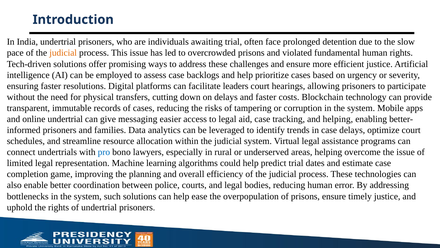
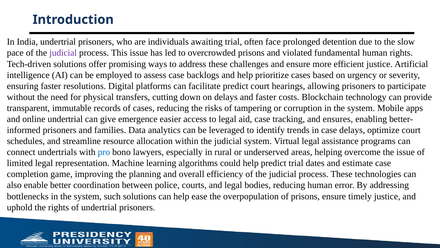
judicial colour: orange -> purple (63, 53)
facilitate leaders: leaders -> predict (236, 86)
messaging: messaging -> emergence (138, 119)
and helping: helping -> ensures (338, 119)
